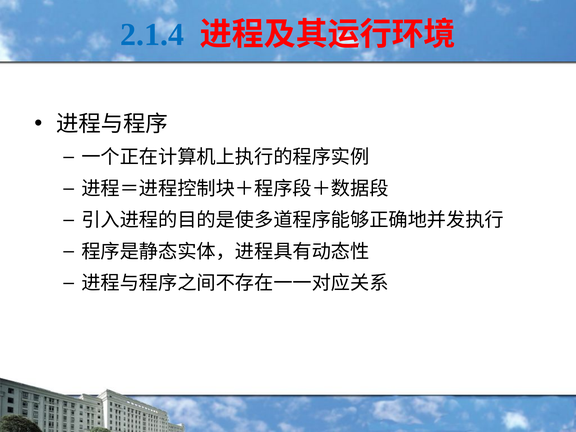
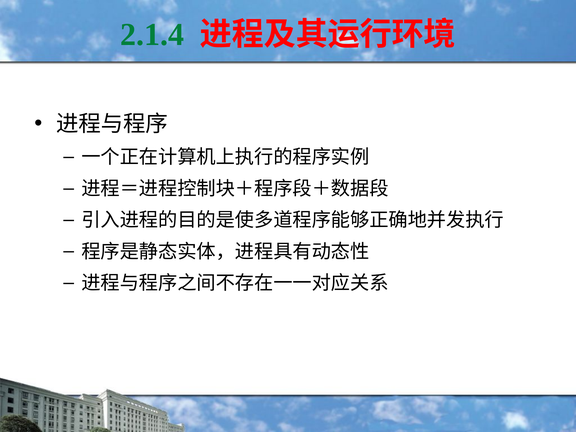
2.1.4 colour: blue -> green (152, 35)
